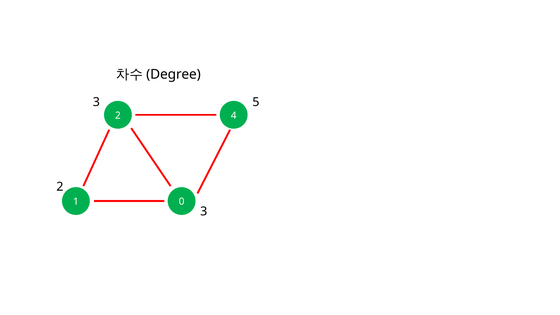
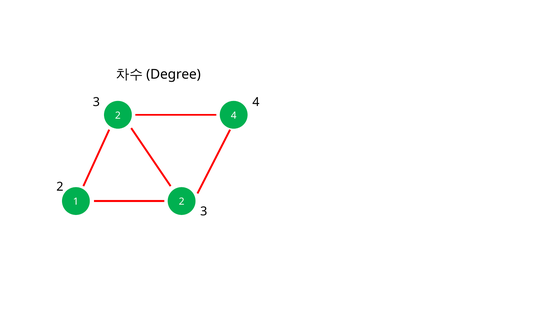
3 5: 5 -> 4 (256, 102)
1 0: 0 -> 2 (182, 202)
